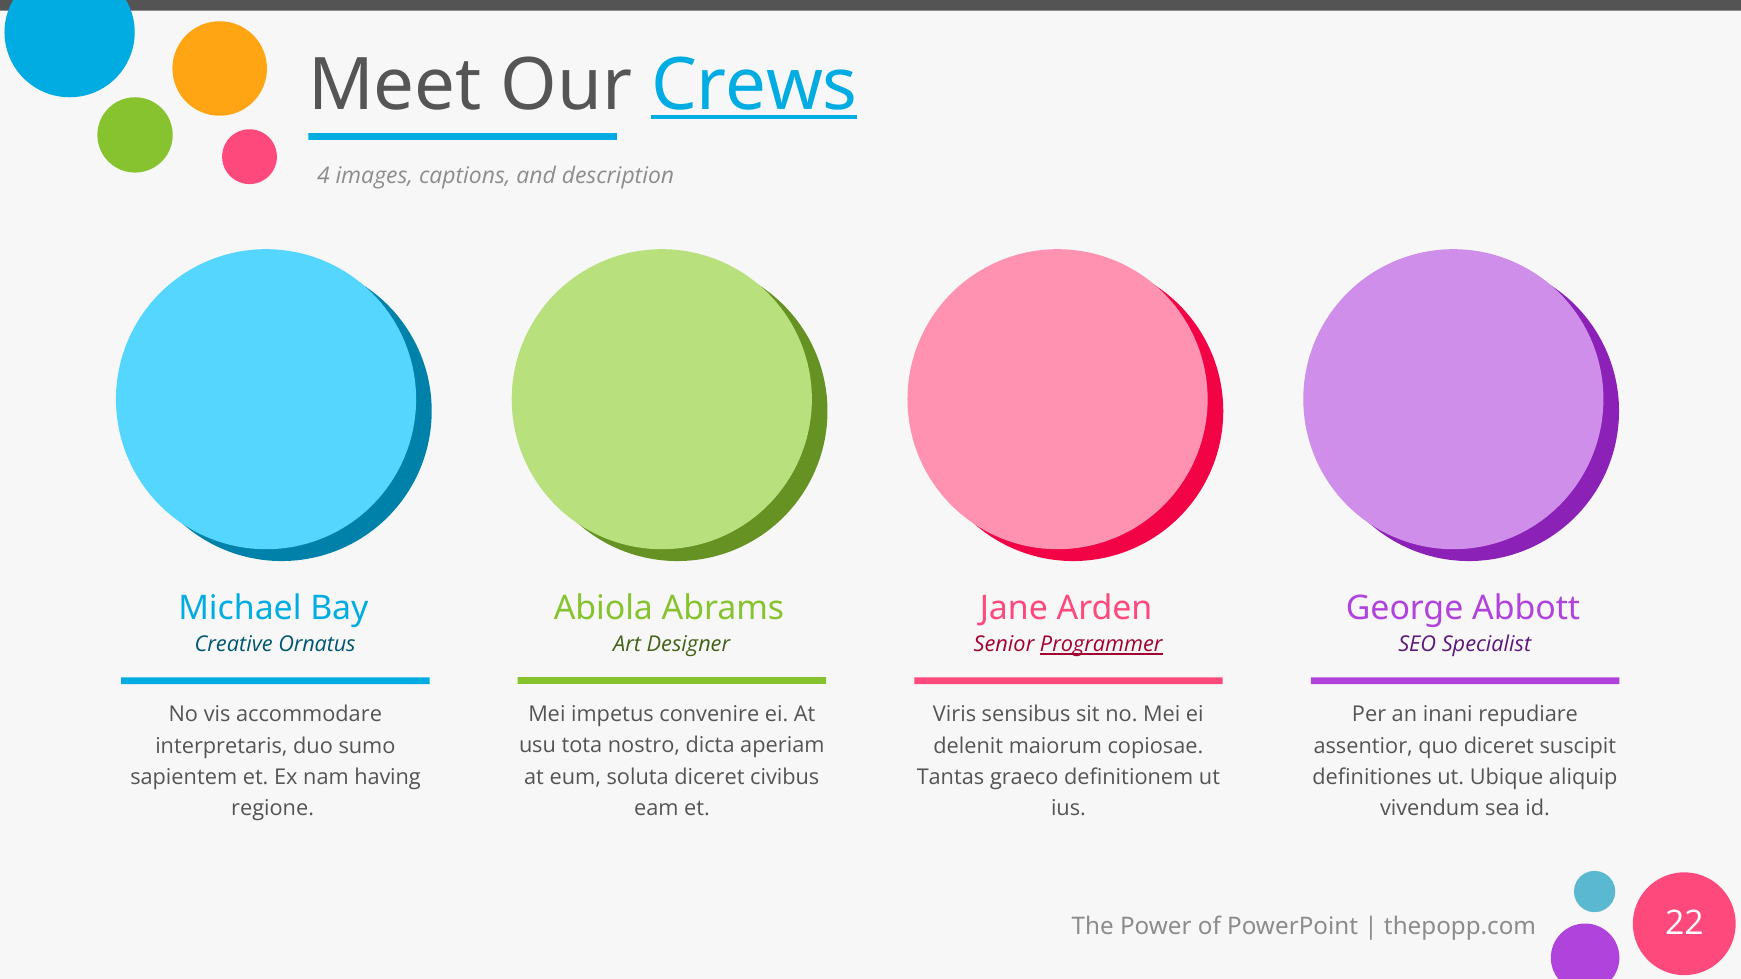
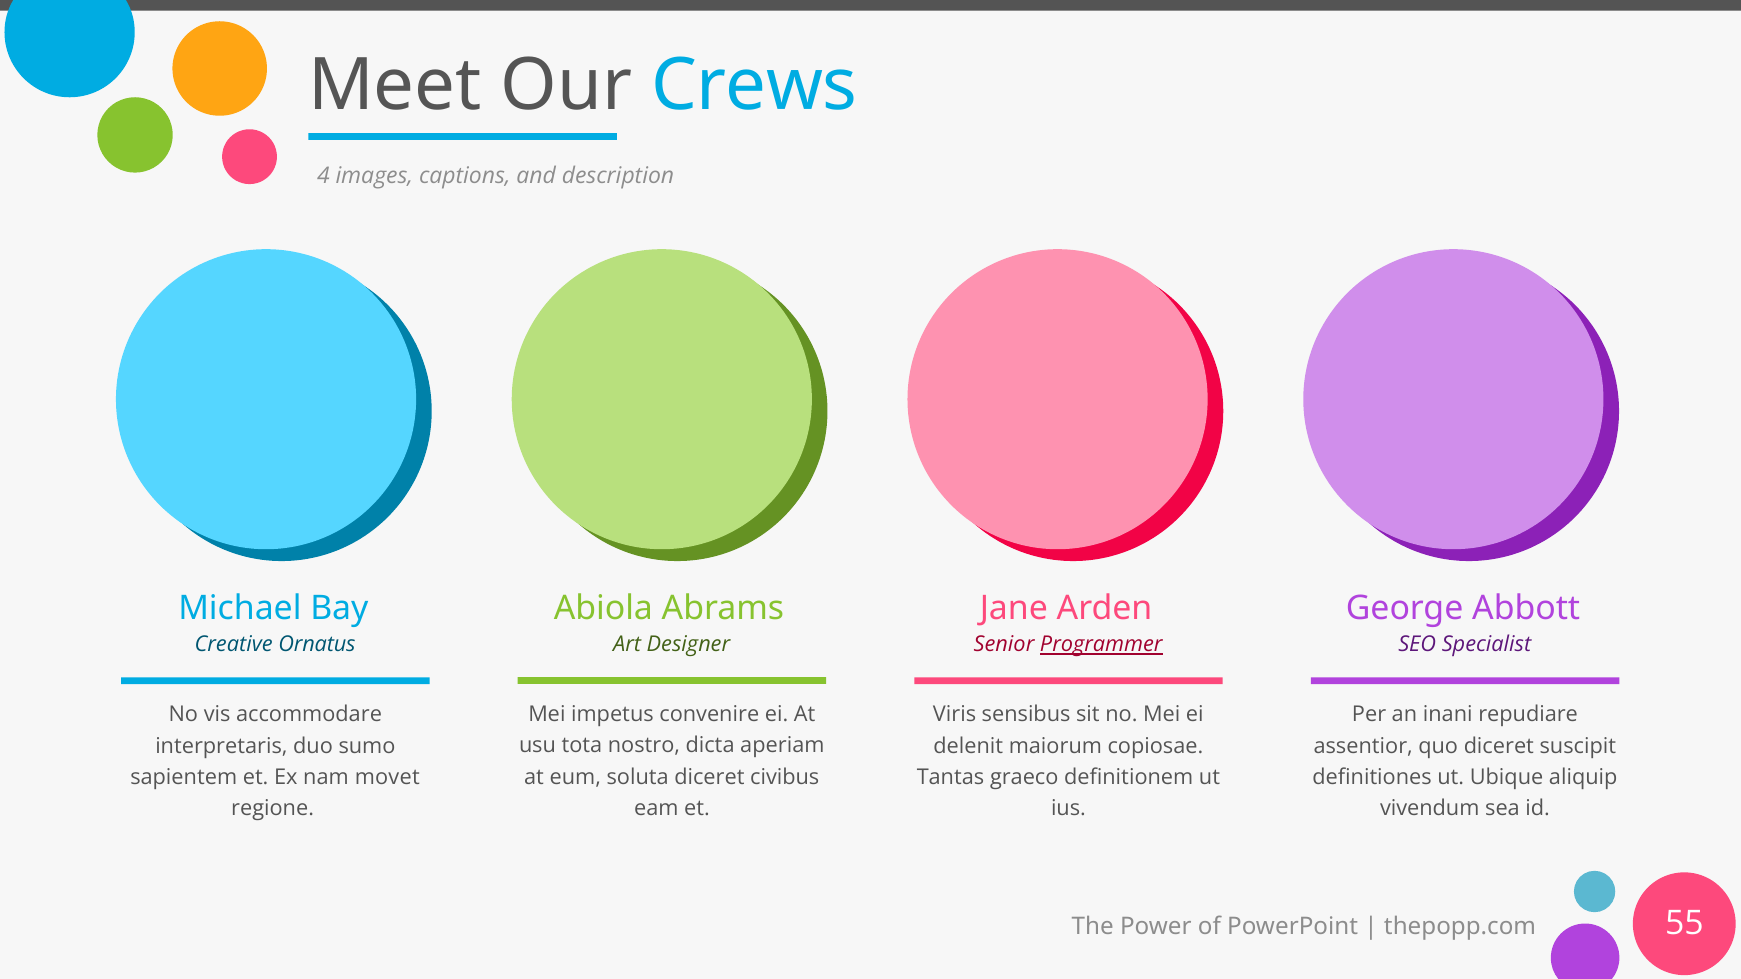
Crews underline: present -> none (754, 86)
having: having -> movet (387, 778)
22: 22 -> 55 (1684, 924)
